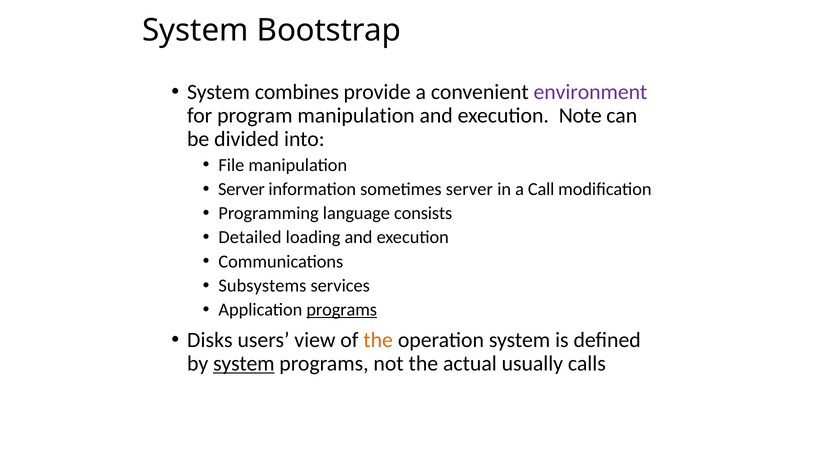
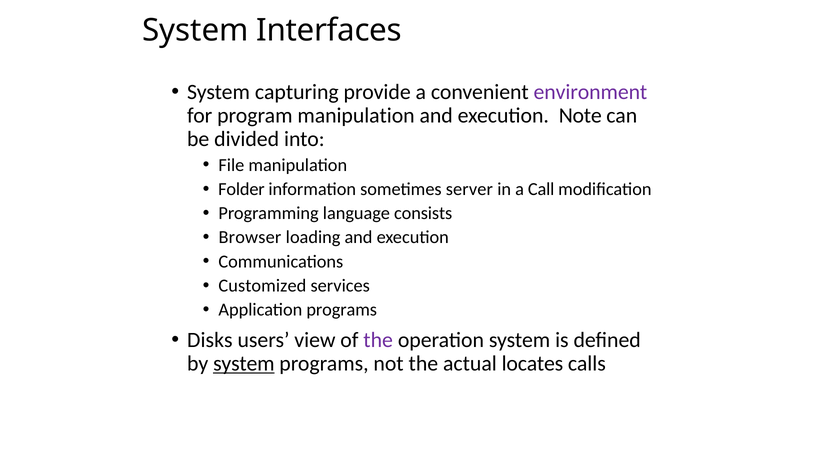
Bootstrap: Bootstrap -> Interfaces (329, 30)
combines: combines -> capturing (297, 92)
Server: Server -> Folder (241, 189)
Detailed: Detailed -> Browser (250, 237)
Subsystems: Subsystems -> Customized (262, 286)
programs underline: present -> none (342, 310)
the colour: orange -> purple (378, 340)
usually: usually -> locates (532, 364)
